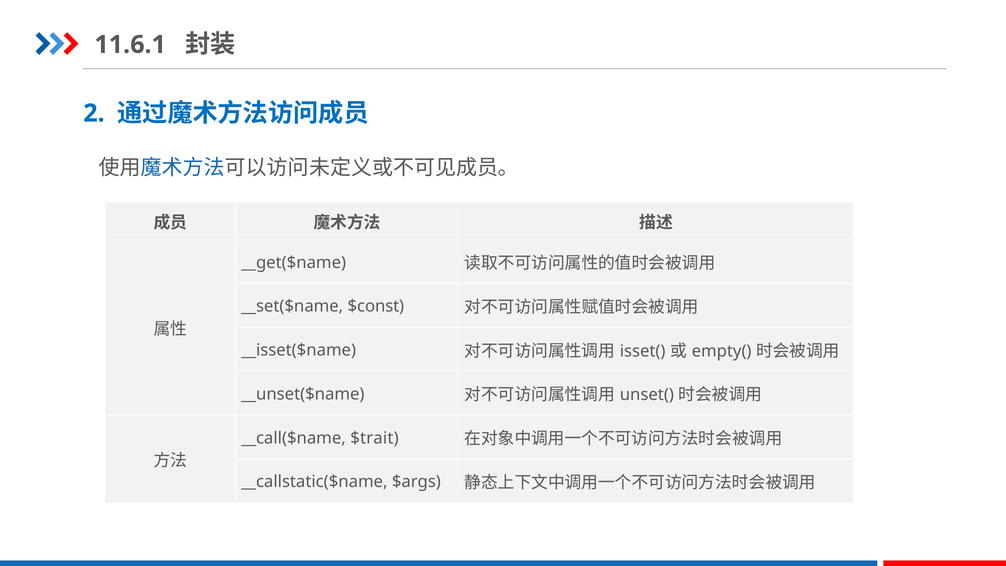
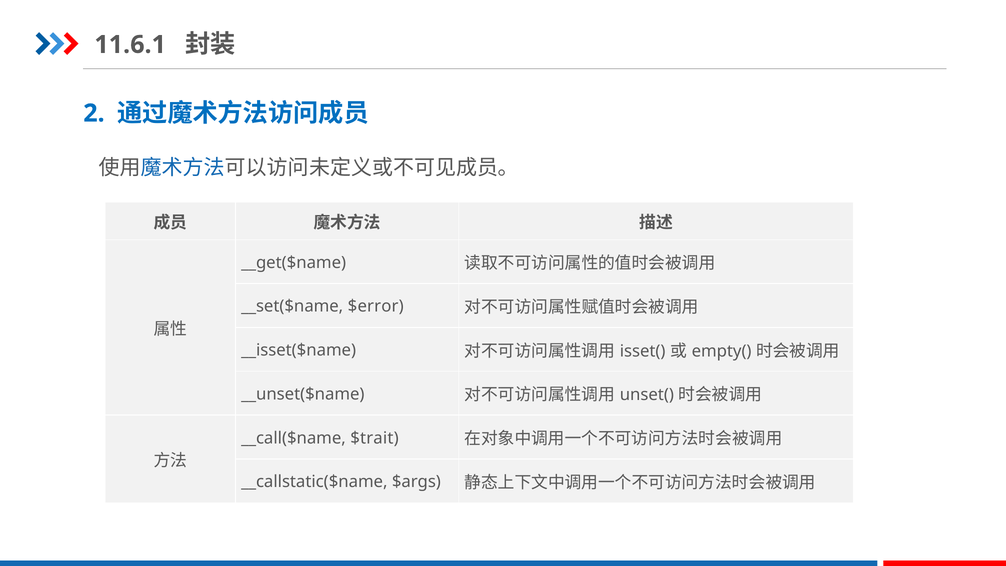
$const: $const -> $error (376, 307)
